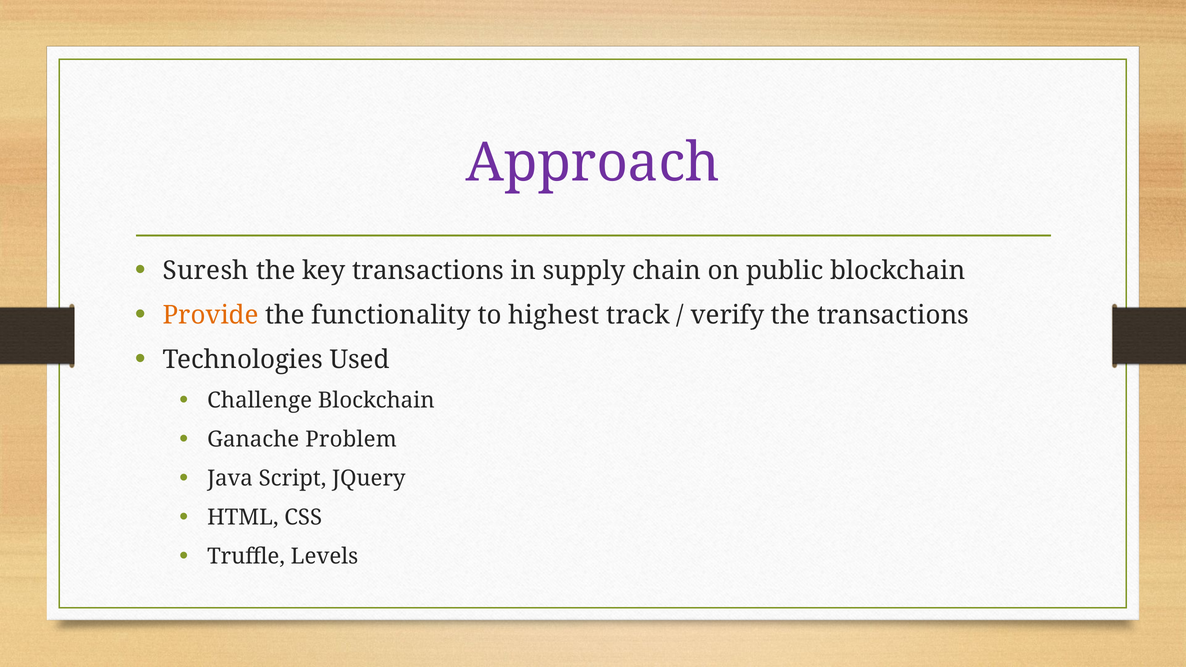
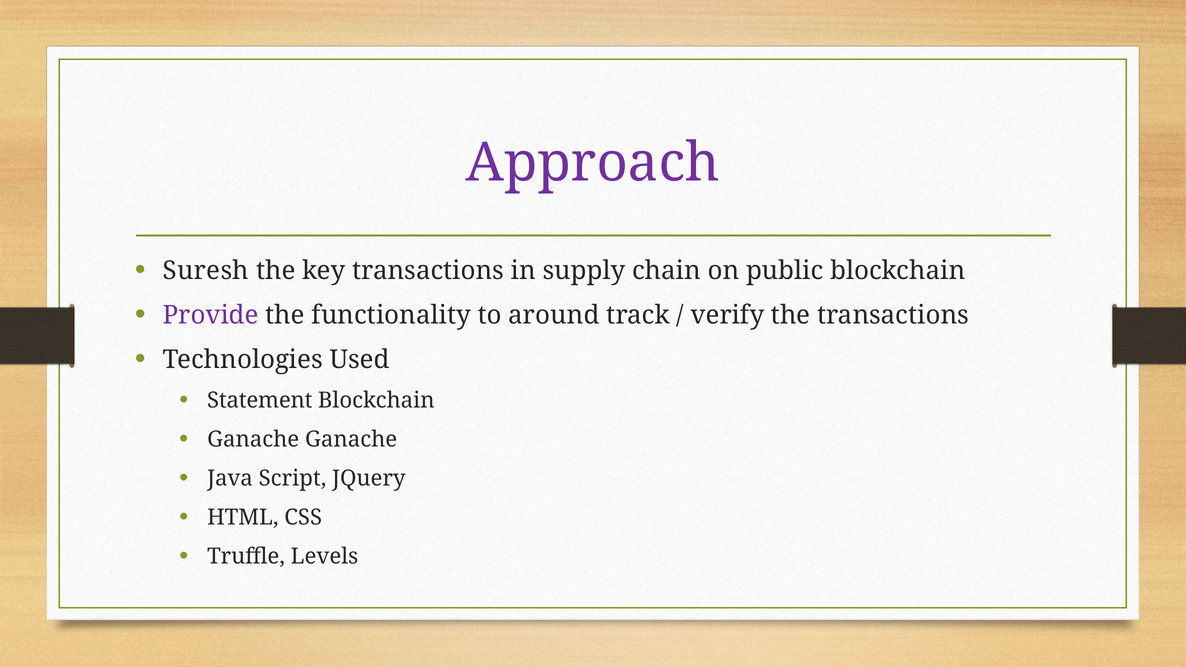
Provide colour: orange -> purple (211, 315)
highest: highest -> around (554, 315)
Challenge: Challenge -> Statement (260, 401)
Ganache Problem: Problem -> Ganache (351, 440)
